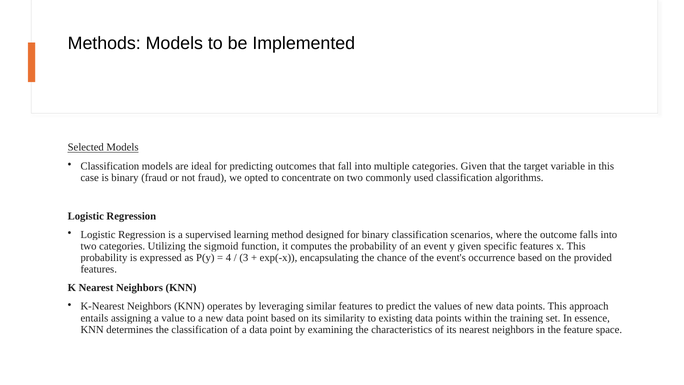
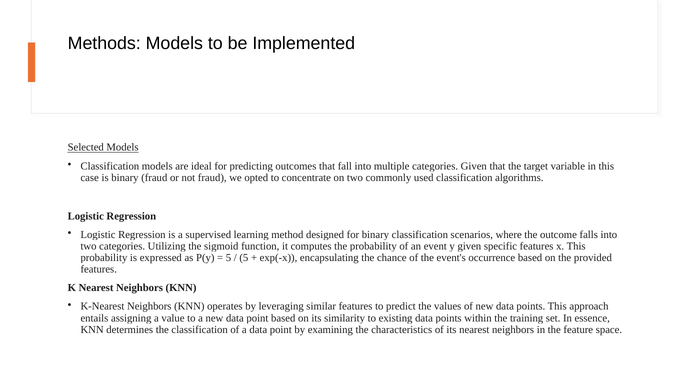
4: 4 -> 5 (228, 258)
3: 3 -> 5 (244, 258)
